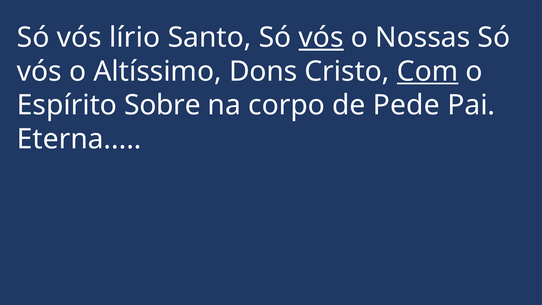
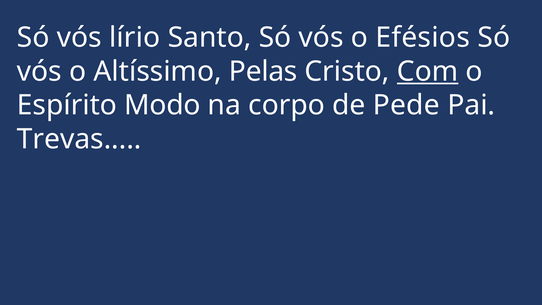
vós underline: present -> none (321, 38)
Nossas: Nossas -> Efésios (423, 38)
Dons: Dons -> Pelas (263, 71)
Sobre: Sobre -> Modo (162, 105)
Eterna: Eterna -> Trevas (79, 139)
